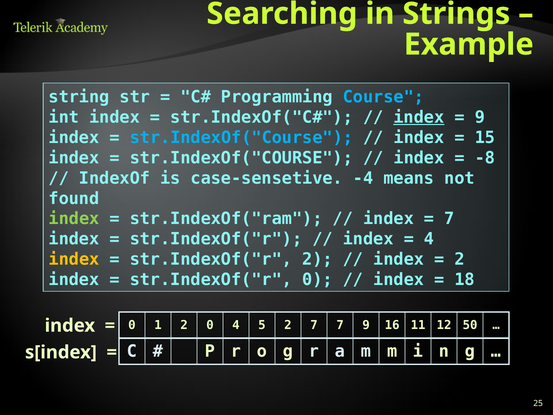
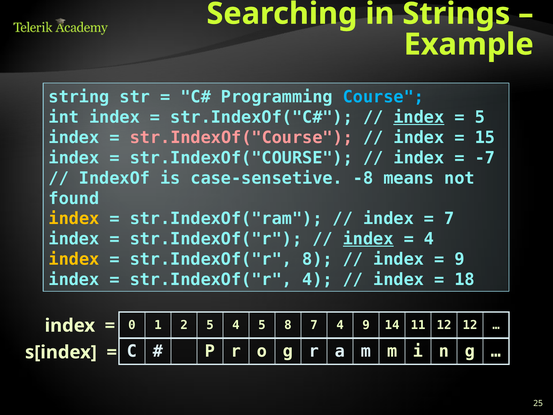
9: 9 -> 5 (480, 117)
str.IndexOf("Course colour: light blue -> pink (241, 138)
-8: -8 -> -7 (485, 158)
-4: -4 -> -8 (363, 178)
index colour: light green -> yellow (74, 219)
index underline: none -> present (368, 239)
str.IndexOf("r 2: 2 -> 8 (317, 259)
2: 2 -> 9 (460, 259)
str.IndexOf("r 0: 0 -> 4 (317, 279)
2 0: 0 -> 5 (210, 325)
5 2: 2 -> 8 (288, 325)
7 7: 7 -> 4 (340, 325)
16: 16 -> 14 (392, 325)
12 50: 50 -> 12 (470, 325)
